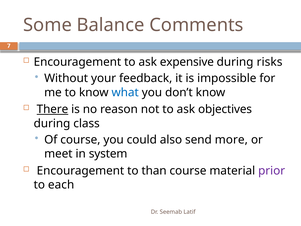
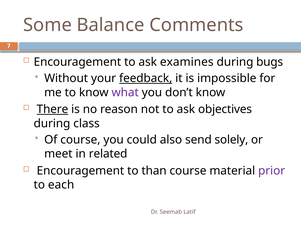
expensive: expensive -> examines (187, 62)
risks: risks -> bugs (270, 62)
feedback underline: none -> present (146, 78)
what colour: blue -> purple (125, 92)
more: more -> solely (231, 140)
system: system -> related (108, 154)
